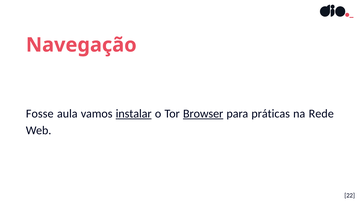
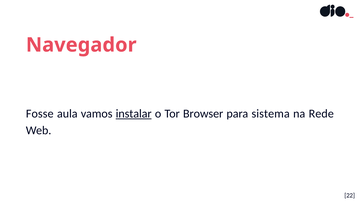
Navegação: Navegação -> Navegador (81, 45)
Browser underline: present -> none (203, 113)
práticas: práticas -> sistema (271, 113)
